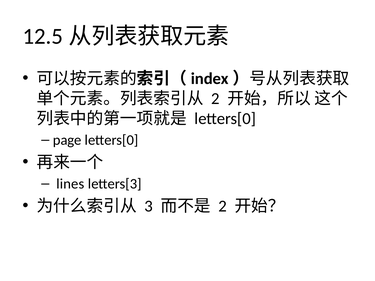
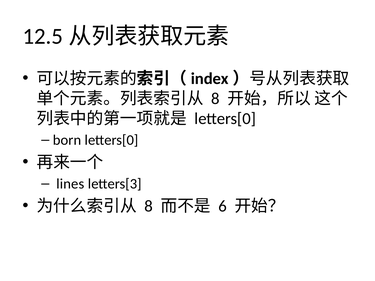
2: 2 -> 8 (215, 99)
page: page -> born (67, 140)
3: 3 -> 8 (149, 206)
2: 2 -> 6 (223, 206)
